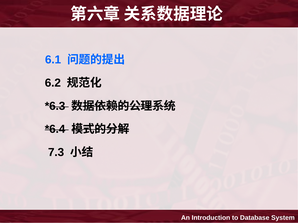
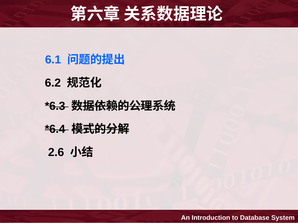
7.3: 7.3 -> 2.6 (56, 153)
